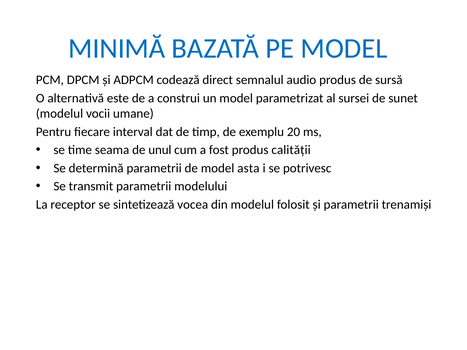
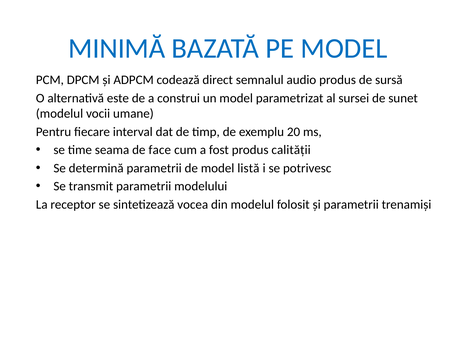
unul: unul -> face (160, 150)
asta: asta -> listă (248, 168)
